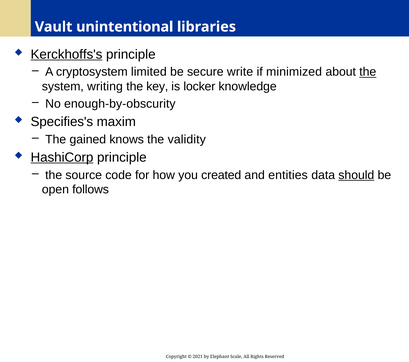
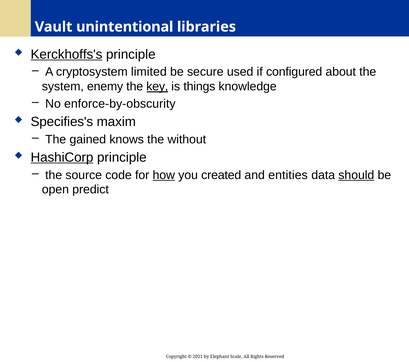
write: write -> used (240, 72)
minimized: minimized -> configured (294, 72)
the underline: present -> none (368, 72)
writing: writing -> enemy (105, 87)
key underline: none -> present (157, 87)
locker: locker -> things (199, 87)
enough-by-obscurity: enough-by-obscurity -> enforce-by-obscurity (120, 104)
validity: validity -> without (187, 139)
how underline: none -> present (164, 175)
follows: follows -> predict (91, 190)
